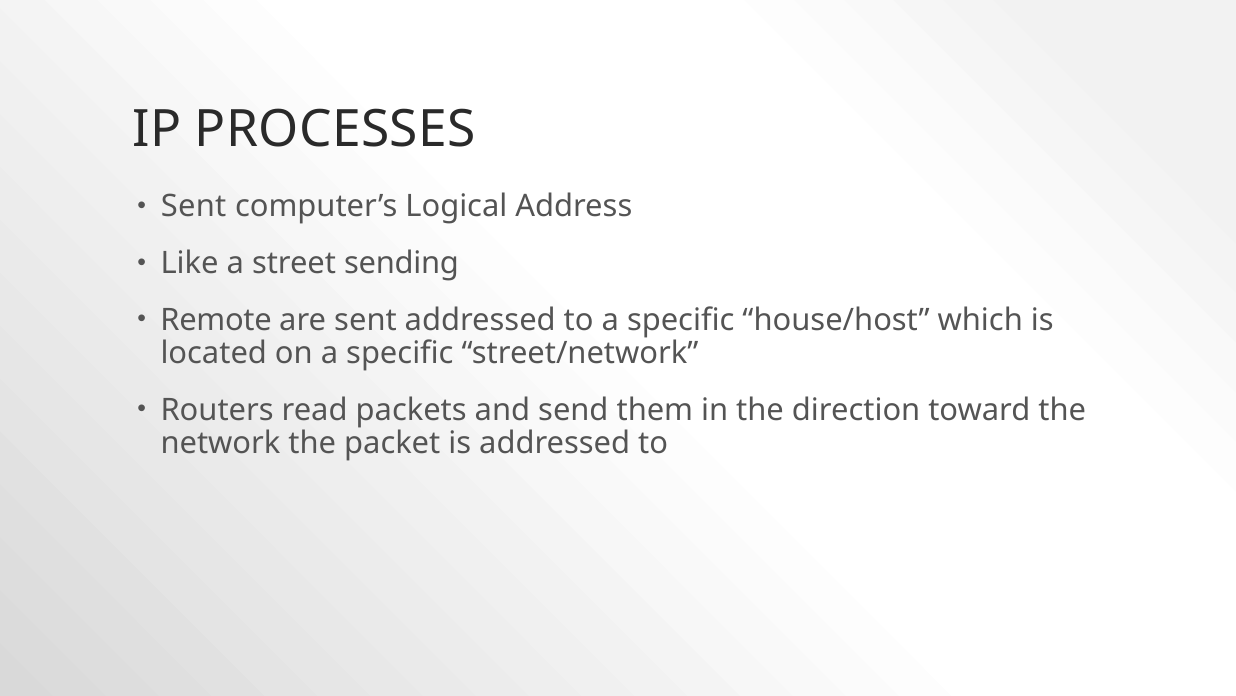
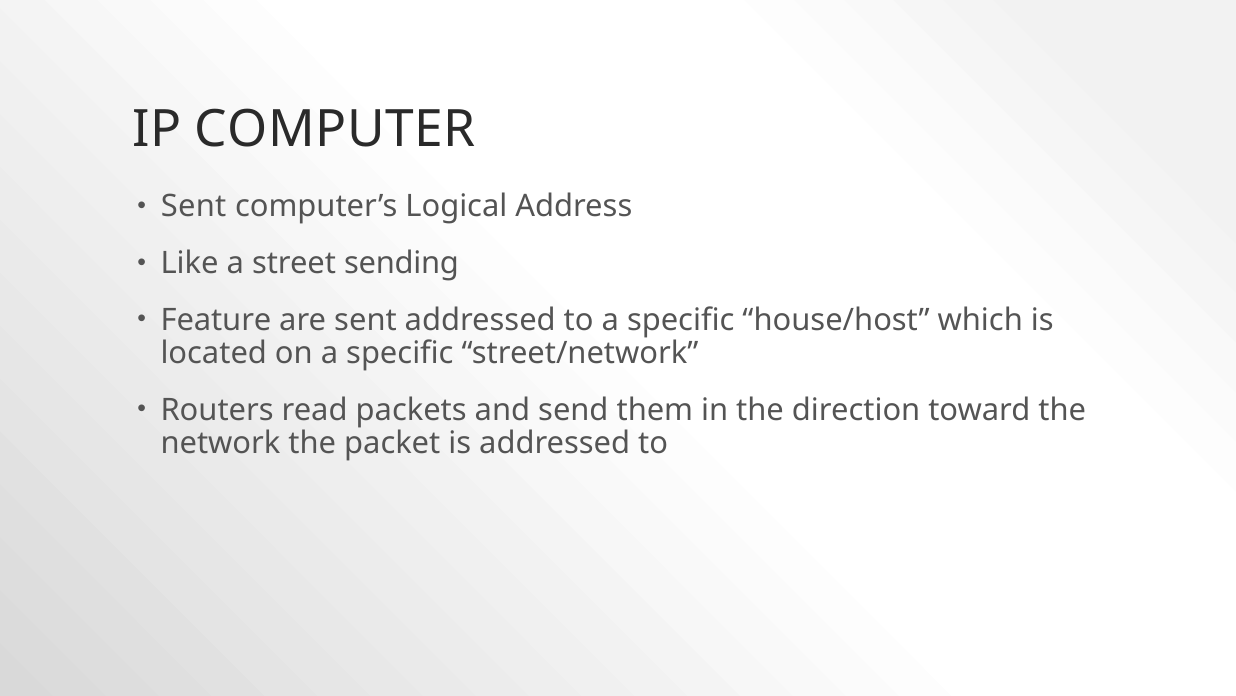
PROCESSES: PROCESSES -> COMPUTER (335, 129)
Remote: Remote -> Feature (216, 320)
